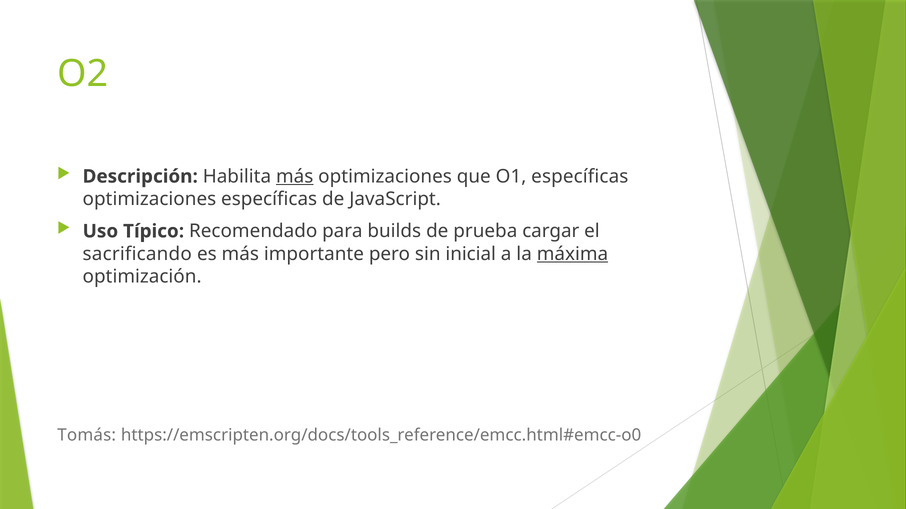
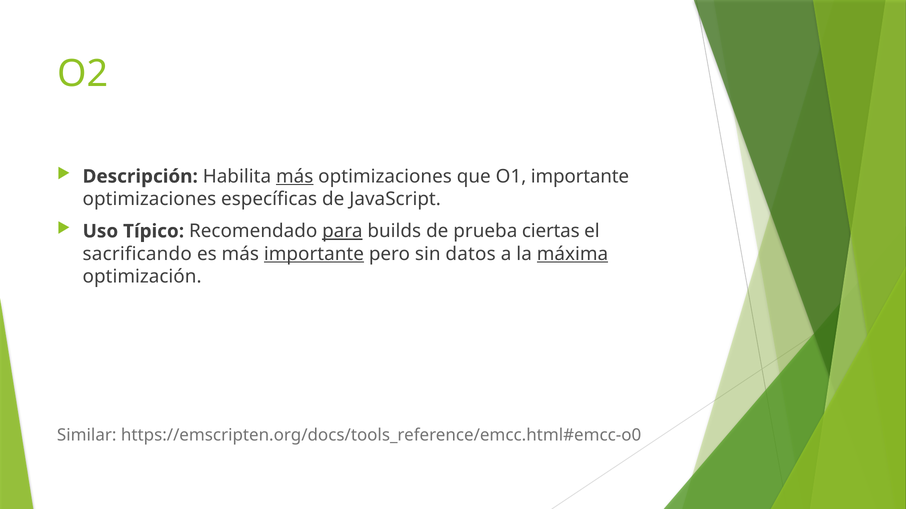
O1 específicas: específicas -> importante (580, 177)
para underline: none -> present (342, 231)
cargar: cargar -> ciertas (551, 231)
importante underline: none -> present (314, 254)
inicial: inicial -> datos (471, 254)
Tomás: Tomás -> Similar (87, 436)
